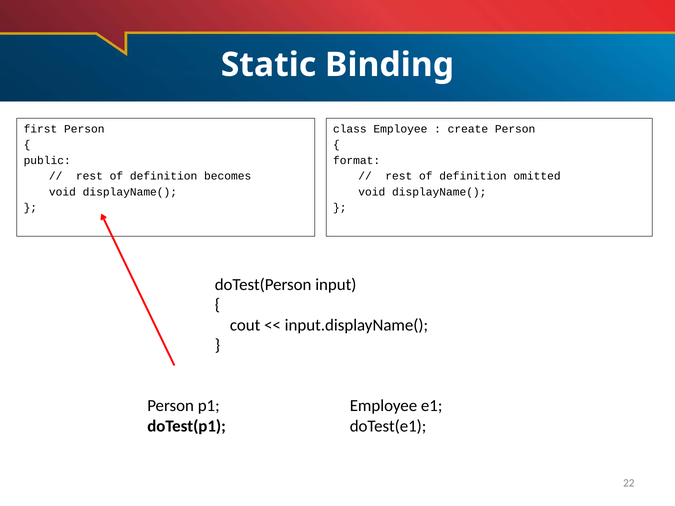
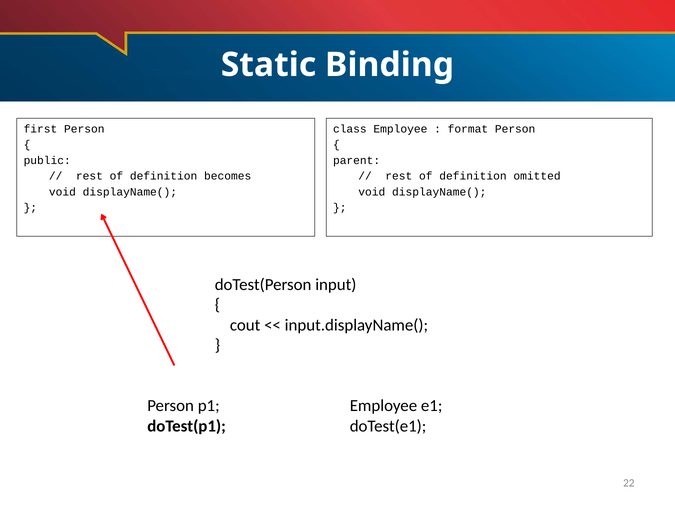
create: create -> format (468, 129)
format: format -> parent (357, 161)
